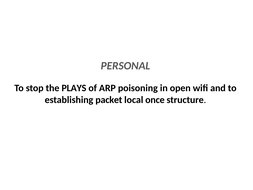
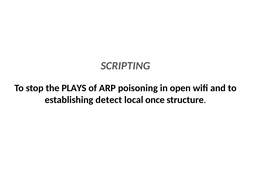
PERSONAL: PERSONAL -> SCRIPTING (125, 66)
packet: packet -> detect (109, 100)
